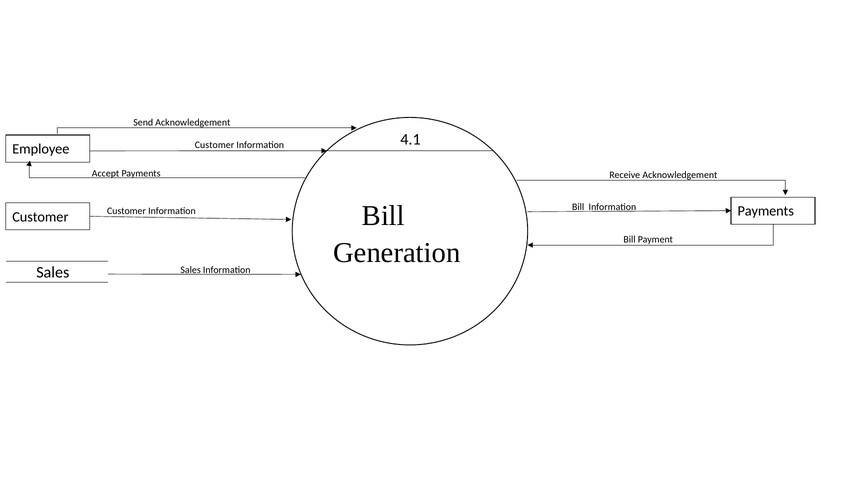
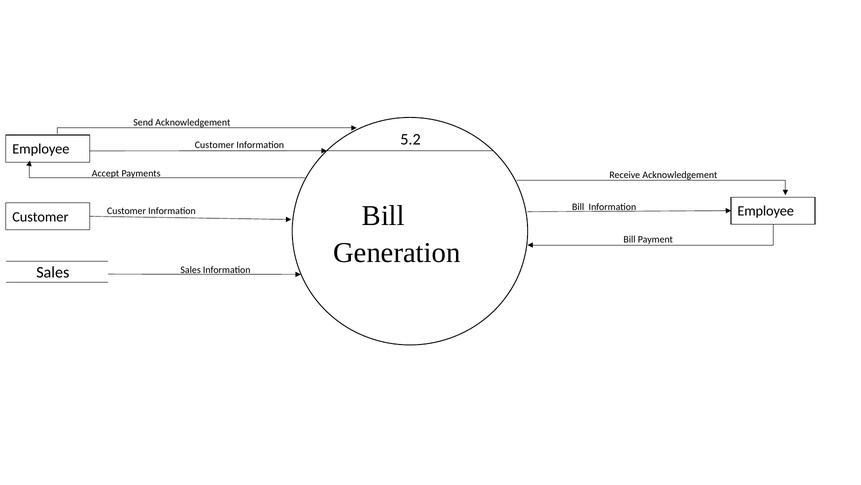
4.1: 4.1 -> 5.2 (411, 139)
Payments: Payments -> Employee (766, 211)
